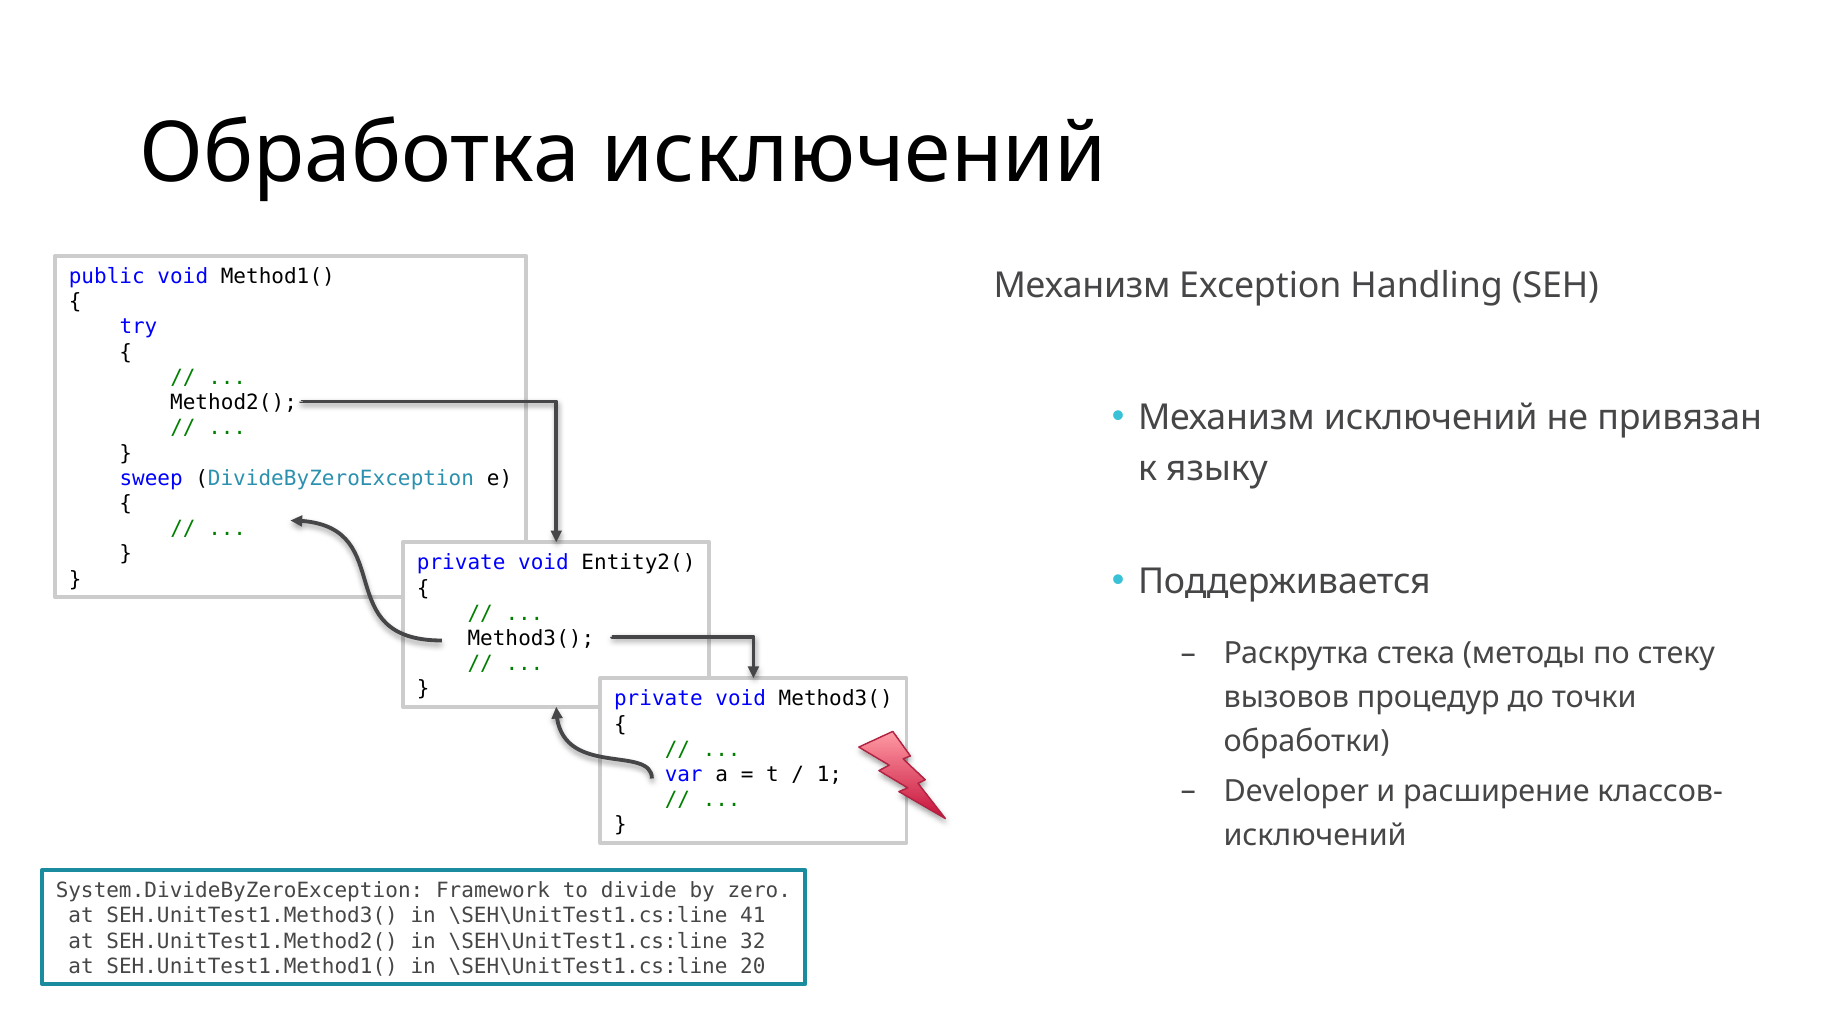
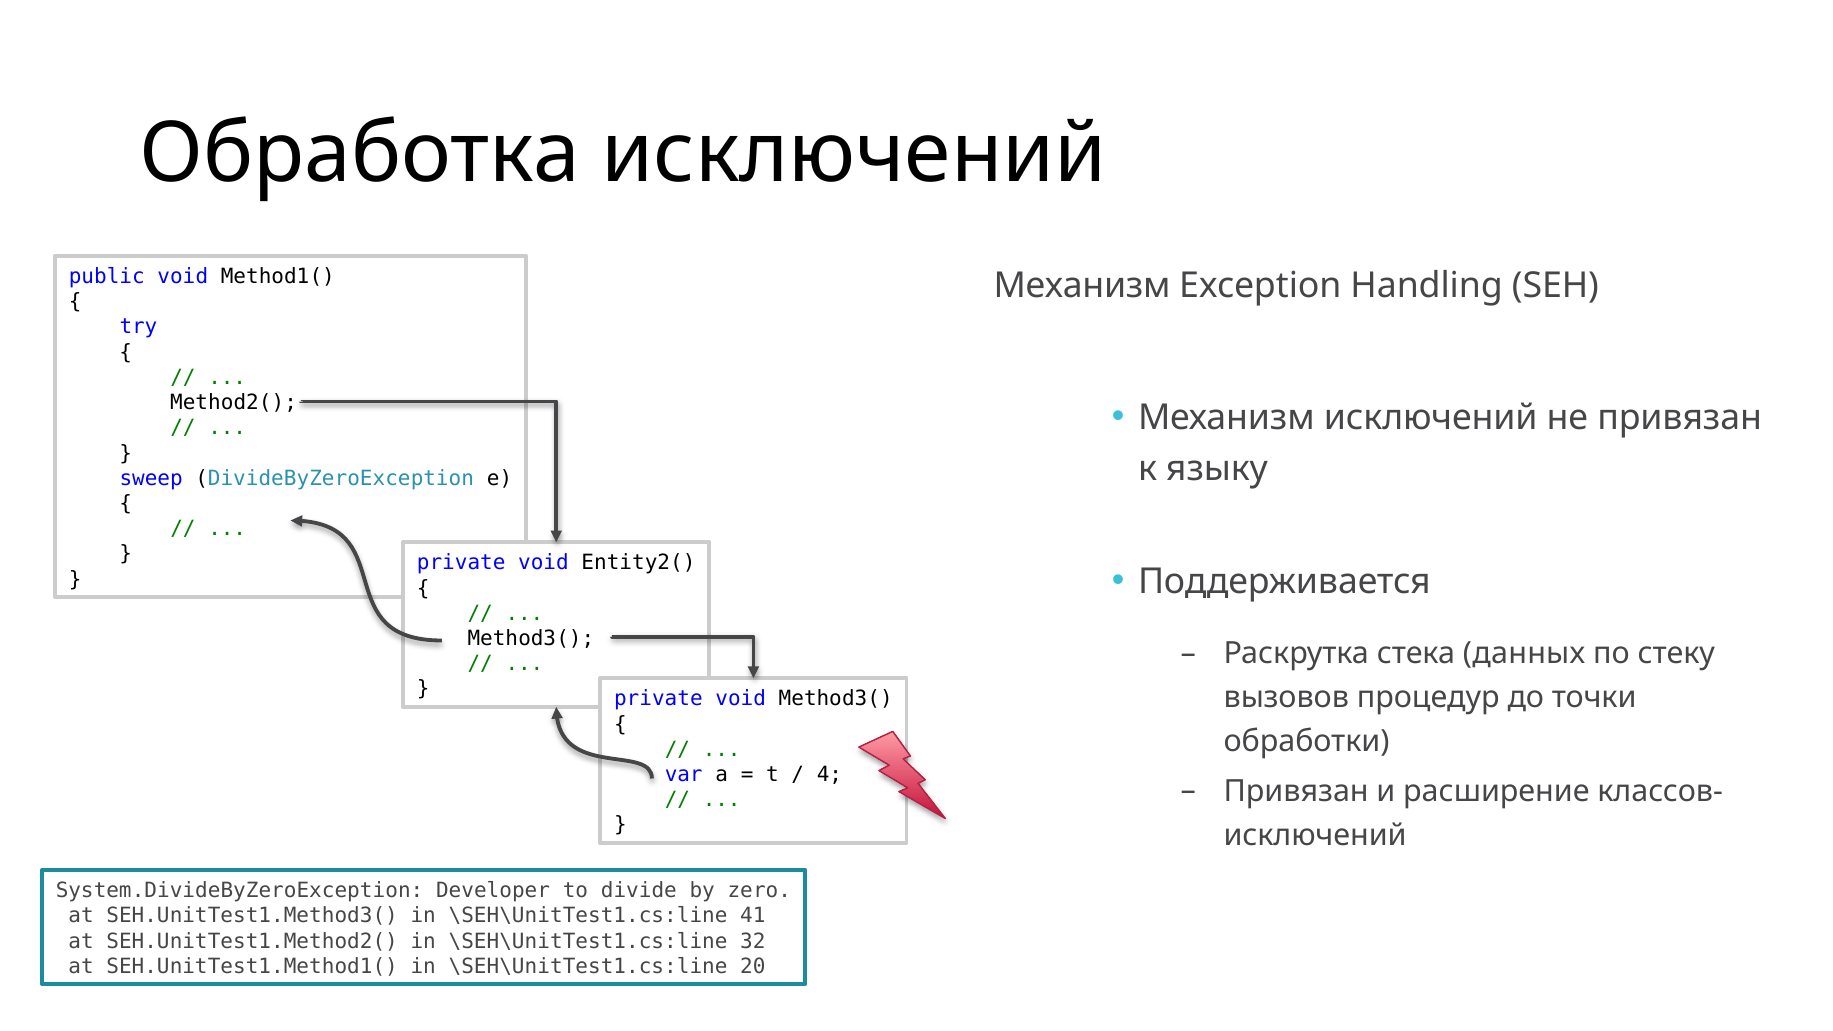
методы: методы -> данных (1524, 653)
1: 1 -> 4 (829, 775)
Developer: Developer -> Привязан (1296, 791)
Framework: Framework -> Developer (493, 891)
